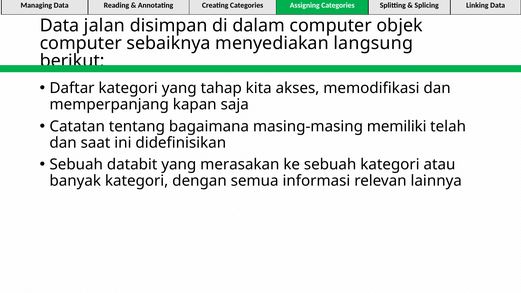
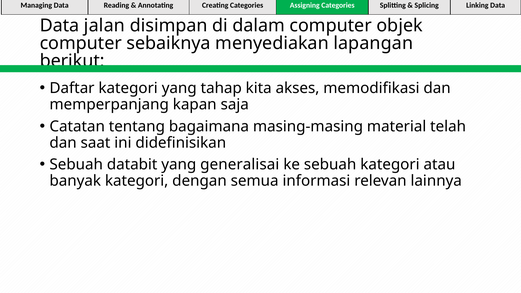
langsung: langsung -> lapangan (373, 43)
memiliki: memiliki -> material (397, 126)
merasakan: merasakan -> generalisai (240, 165)
